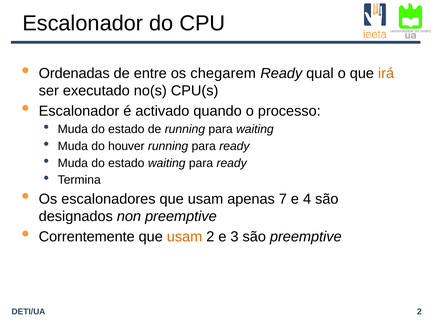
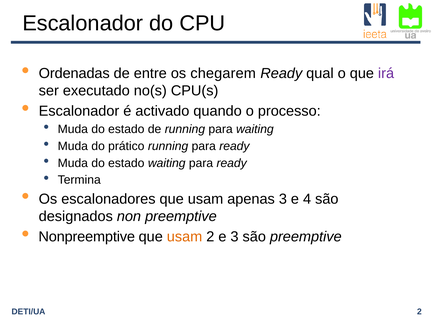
irá colour: orange -> purple (386, 73)
houver: houver -> prático (126, 146)
apenas 7: 7 -> 3 (283, 199)
Correntemente: Correntemente -> Nonpreemptive (87, 237)
